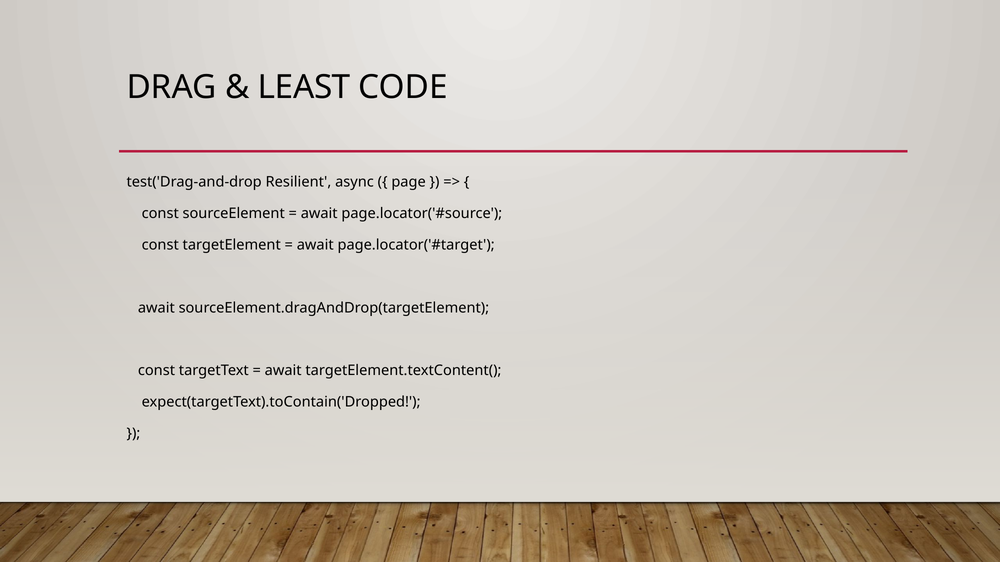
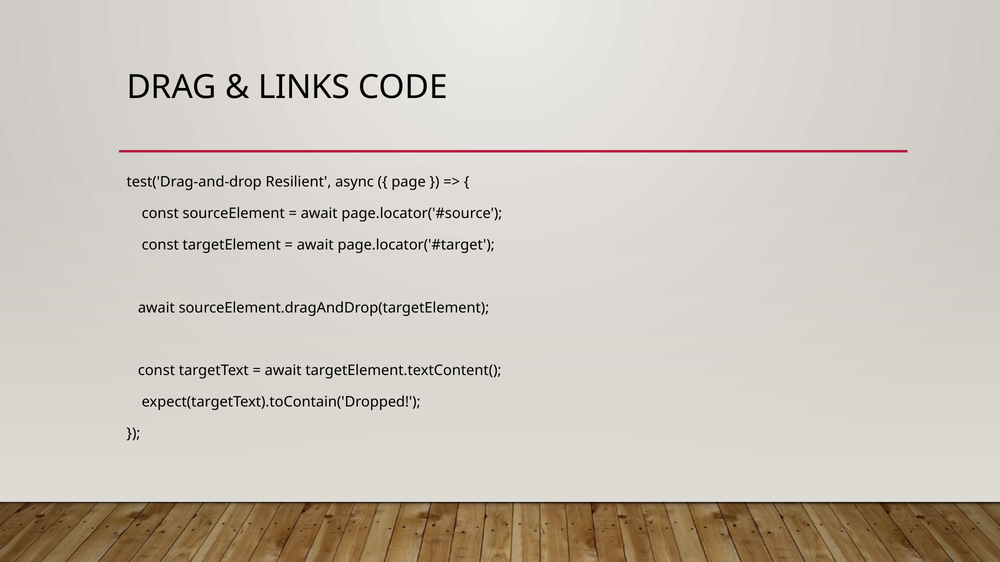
LEAST: LEAST -> LINKS (304, 88)
